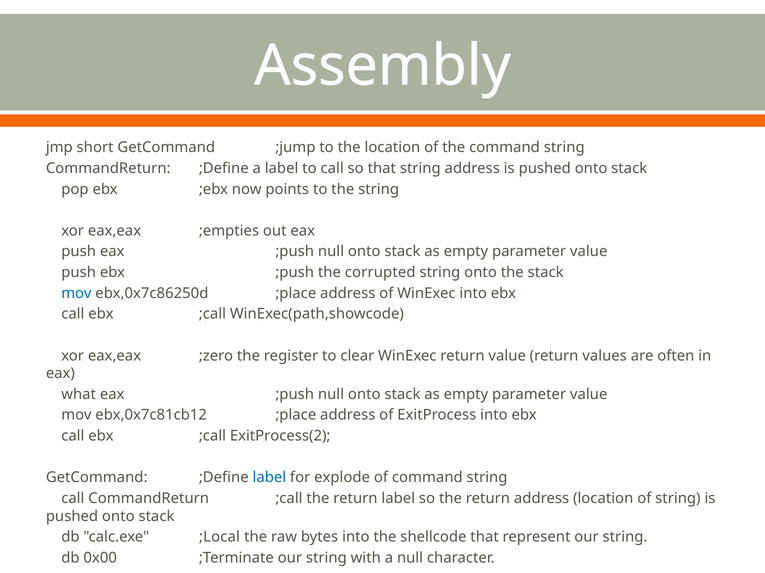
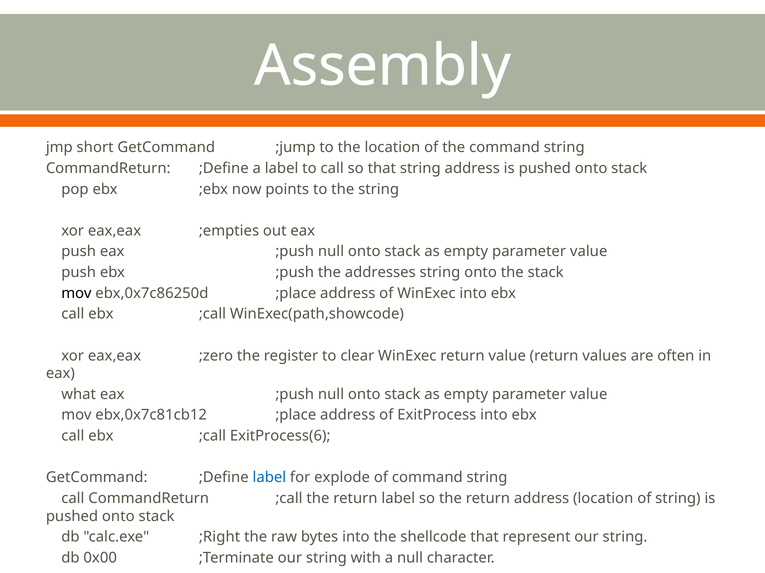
corrupted: corrupted -> addresses (380, 273)
mov colour: blue -> black (76, 294)
ExitProcess(2: ExitProcess(2 -> ExitProcess(6 (280, 436)
;Local: ;Local -> ;Right (220, 538)
